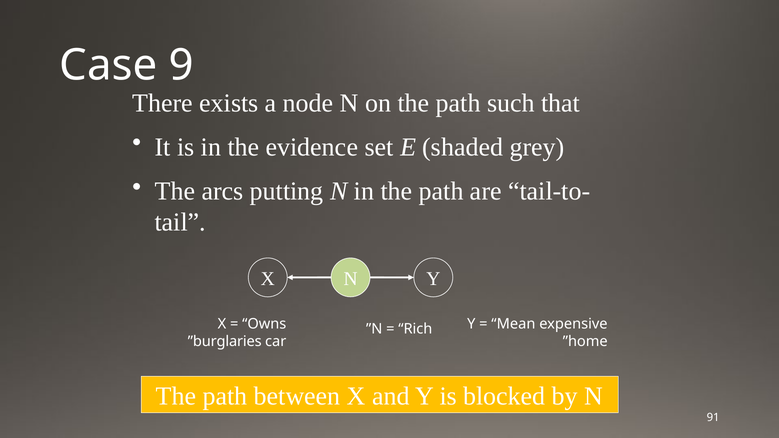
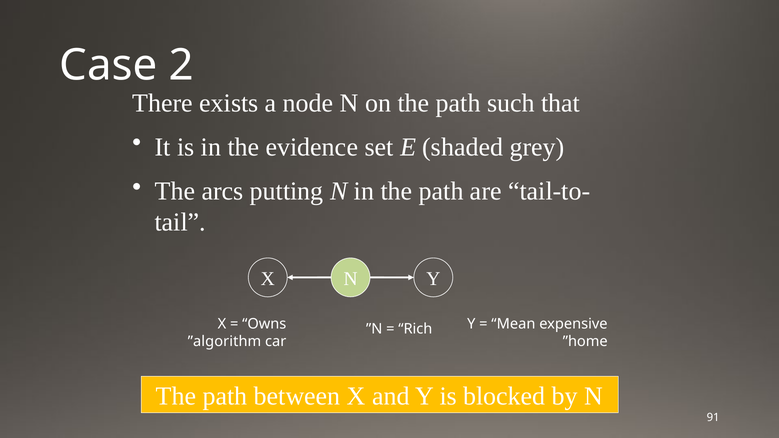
9: 9 -> 2 (181, 65)
burglaries: burglaries -> algorithm (227, 342)
